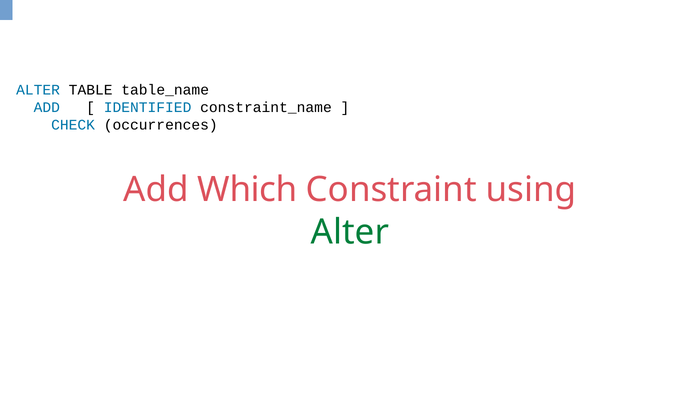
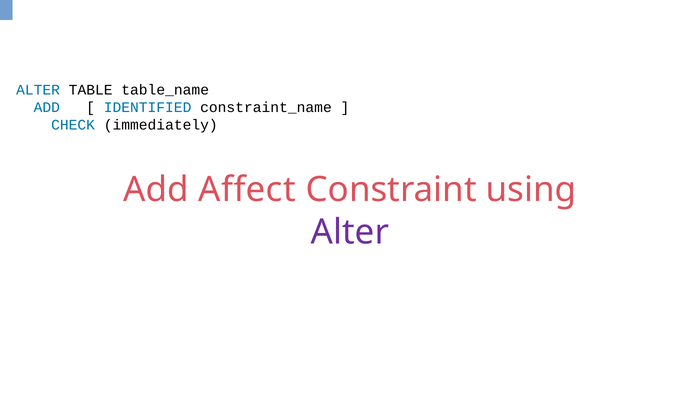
occurrences: occurrences -> immediately (161, 125)
Which: Which -> Affect (247, 190)
Alter colour: green -> purple (350, 232)
